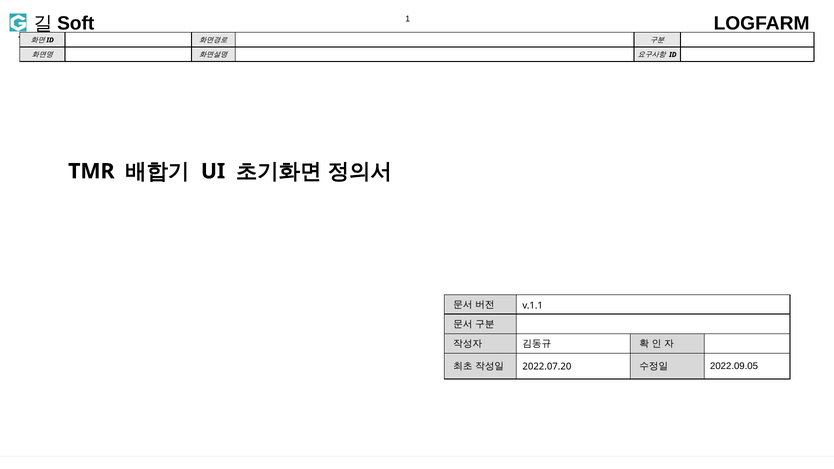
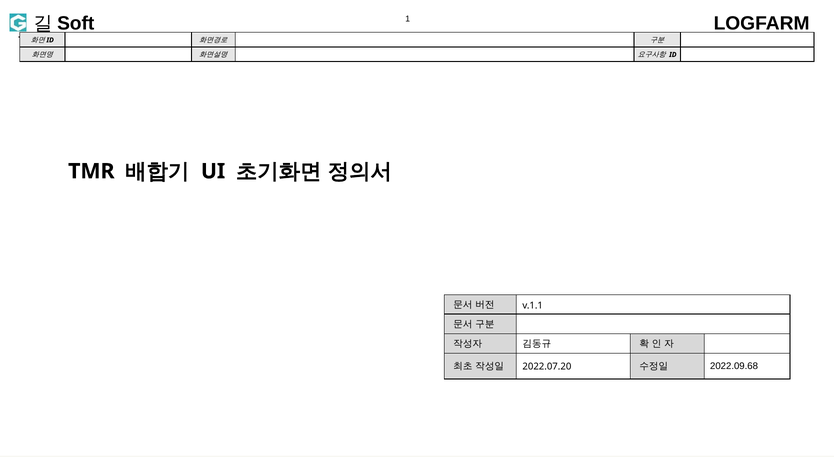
2022.09.05: 2022.09.05 -> 2022.09.68 (734, 366)
